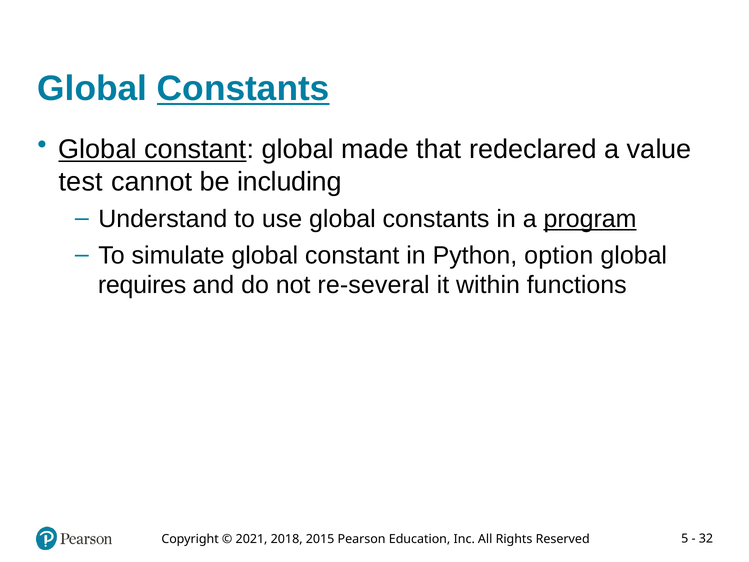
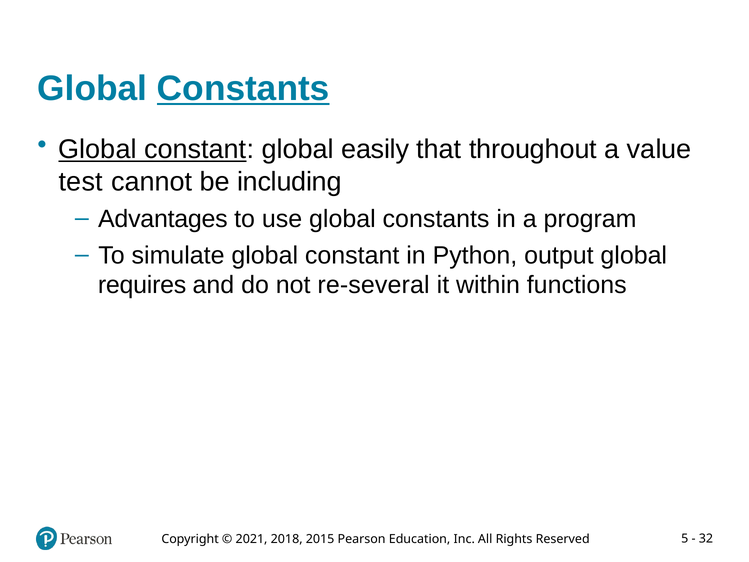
made: made -> easily (375, 149)
redeclared: redeclared -> throughout (533, 149)
Understand: Understand -> Advantages (163, 219)
program underline: present -> none (590, 219)
option: option -> output (559, 255)
